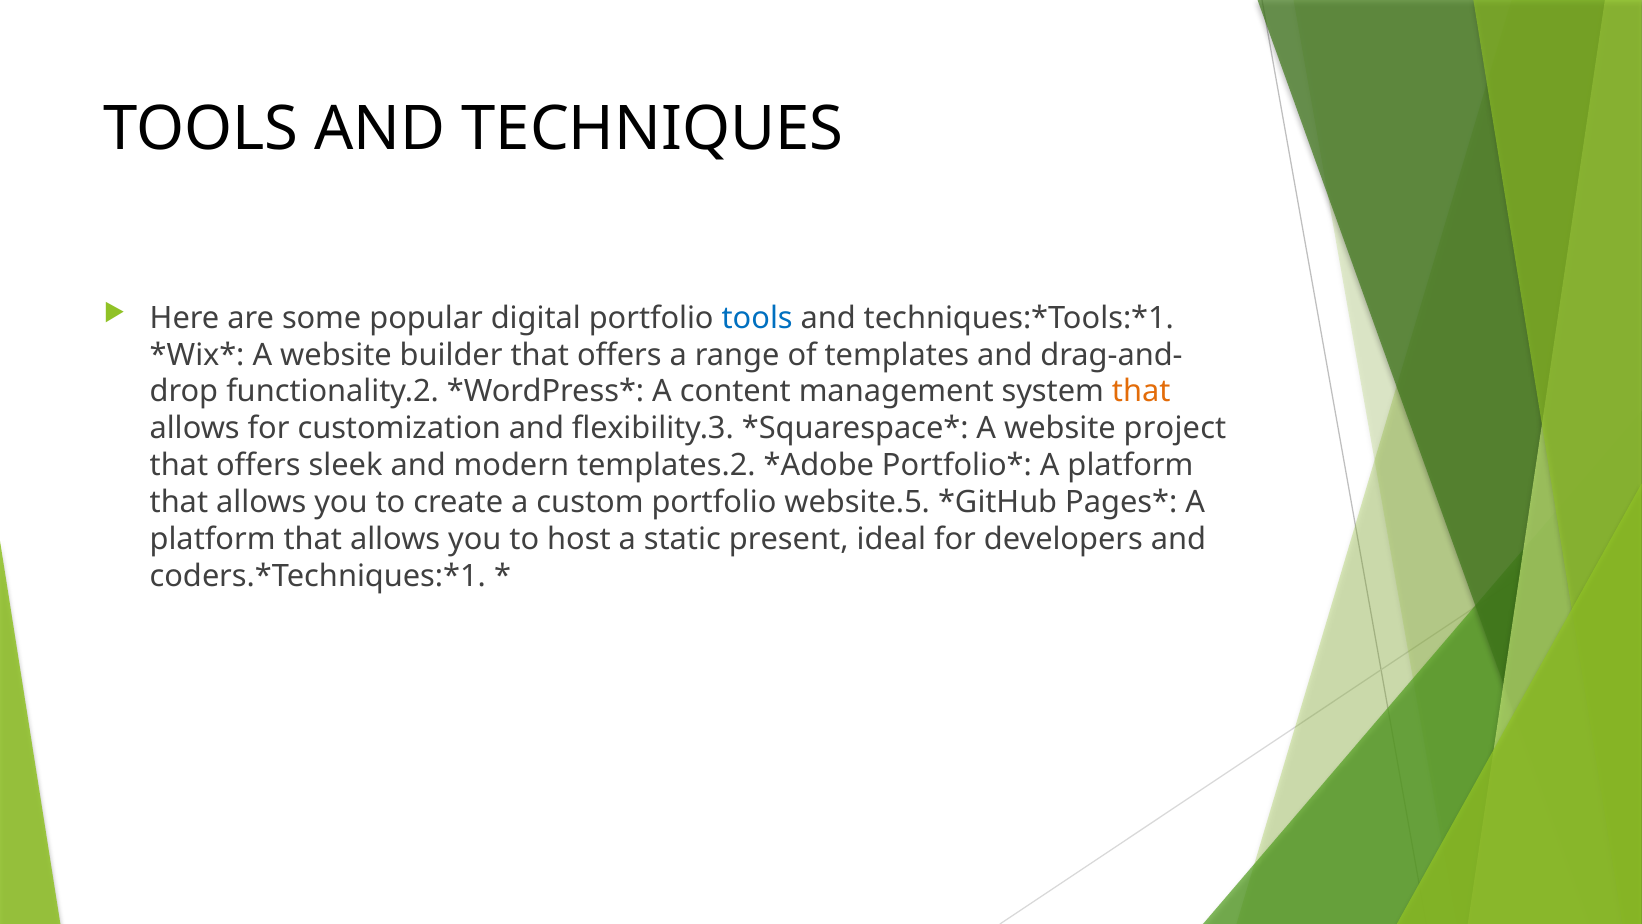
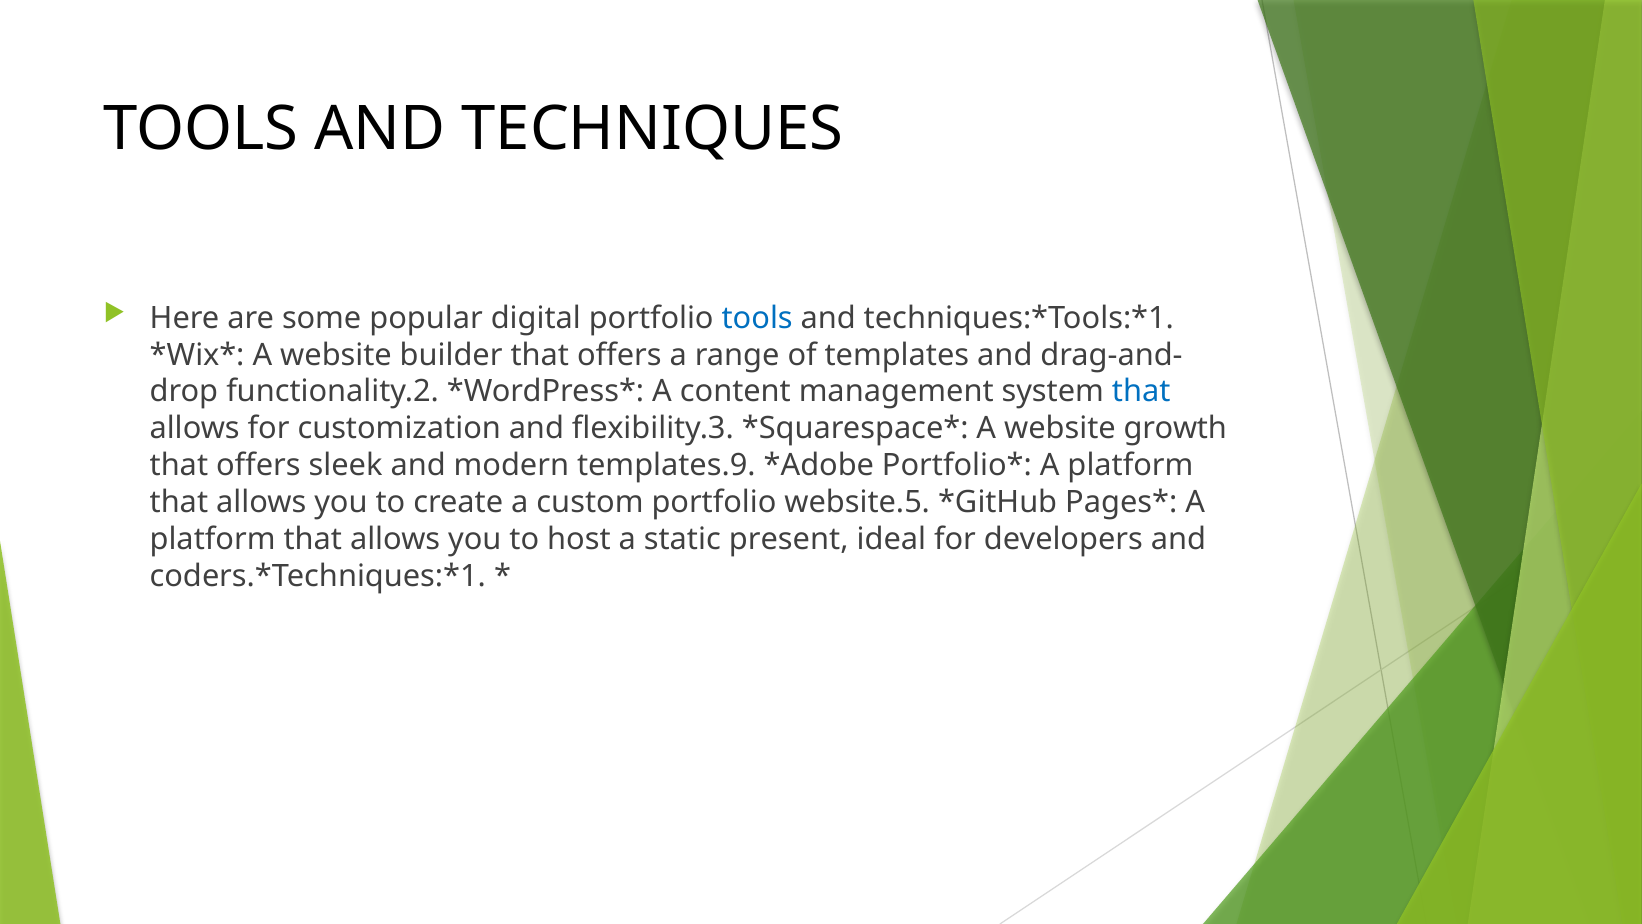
that colour: orange -> blue (1141, 392)
project: project -> growth (1175, 429)
templates.2: templates.2 -> templates.9 (666, 466)
